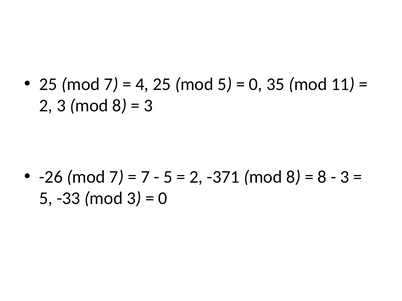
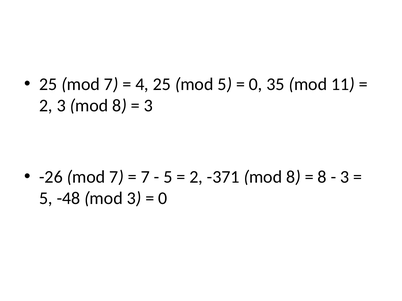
-33: -33 -> -48 (68, 199)
